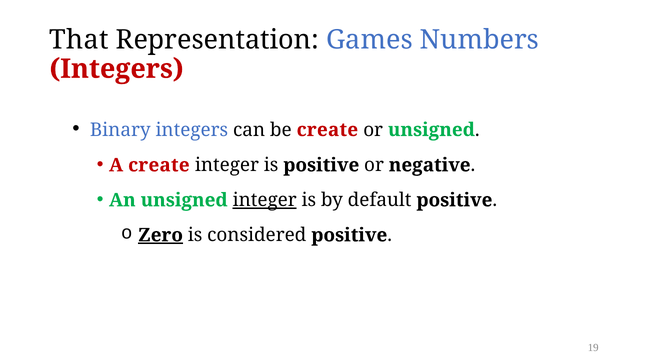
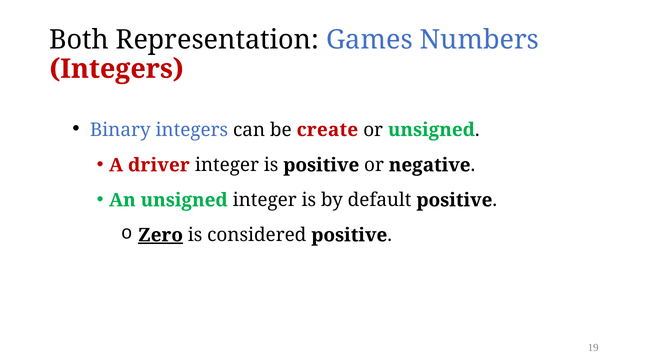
That: That -> Both (79, 40)
A create: create -> driver (159, 165)
integer underline: present -> none (265, 200)
